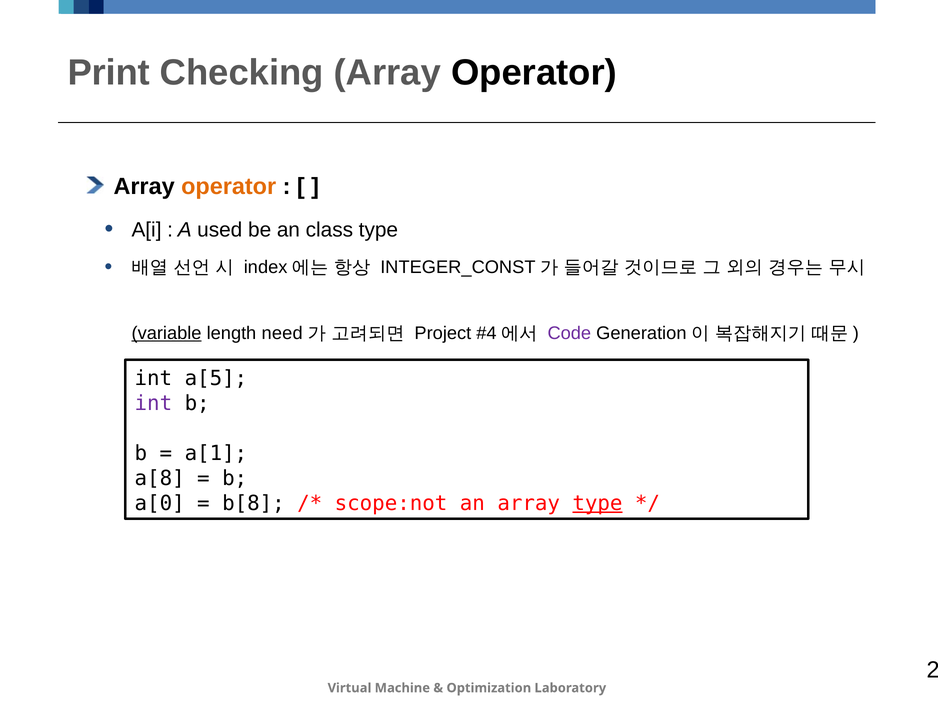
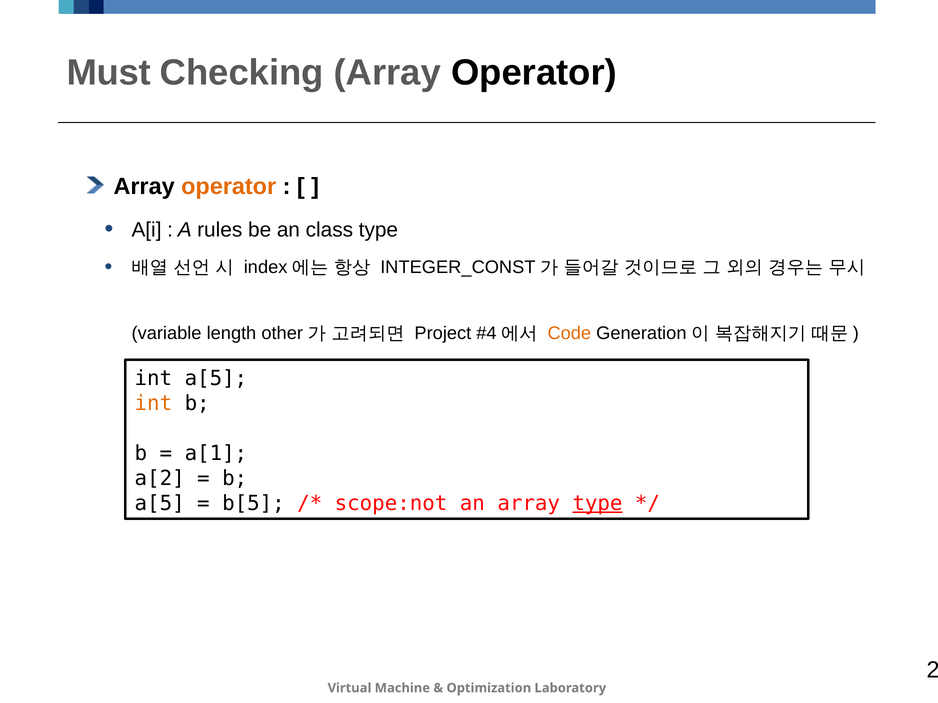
Print: Print -> Must (109, 73)
used: used -> rules (220, 230)
variable underline: present -> none (167, 333)
need: need -> other (282, 333)
Code colour: purple -> orange (569, 333)
int colour: purple -> orange (153, 404)
a[8: a[8 -> a[2 (160, 479)
a[0: a[0 -> a[5 (160, 504)
b[8: b[8 -> b[5 (253, 504)
